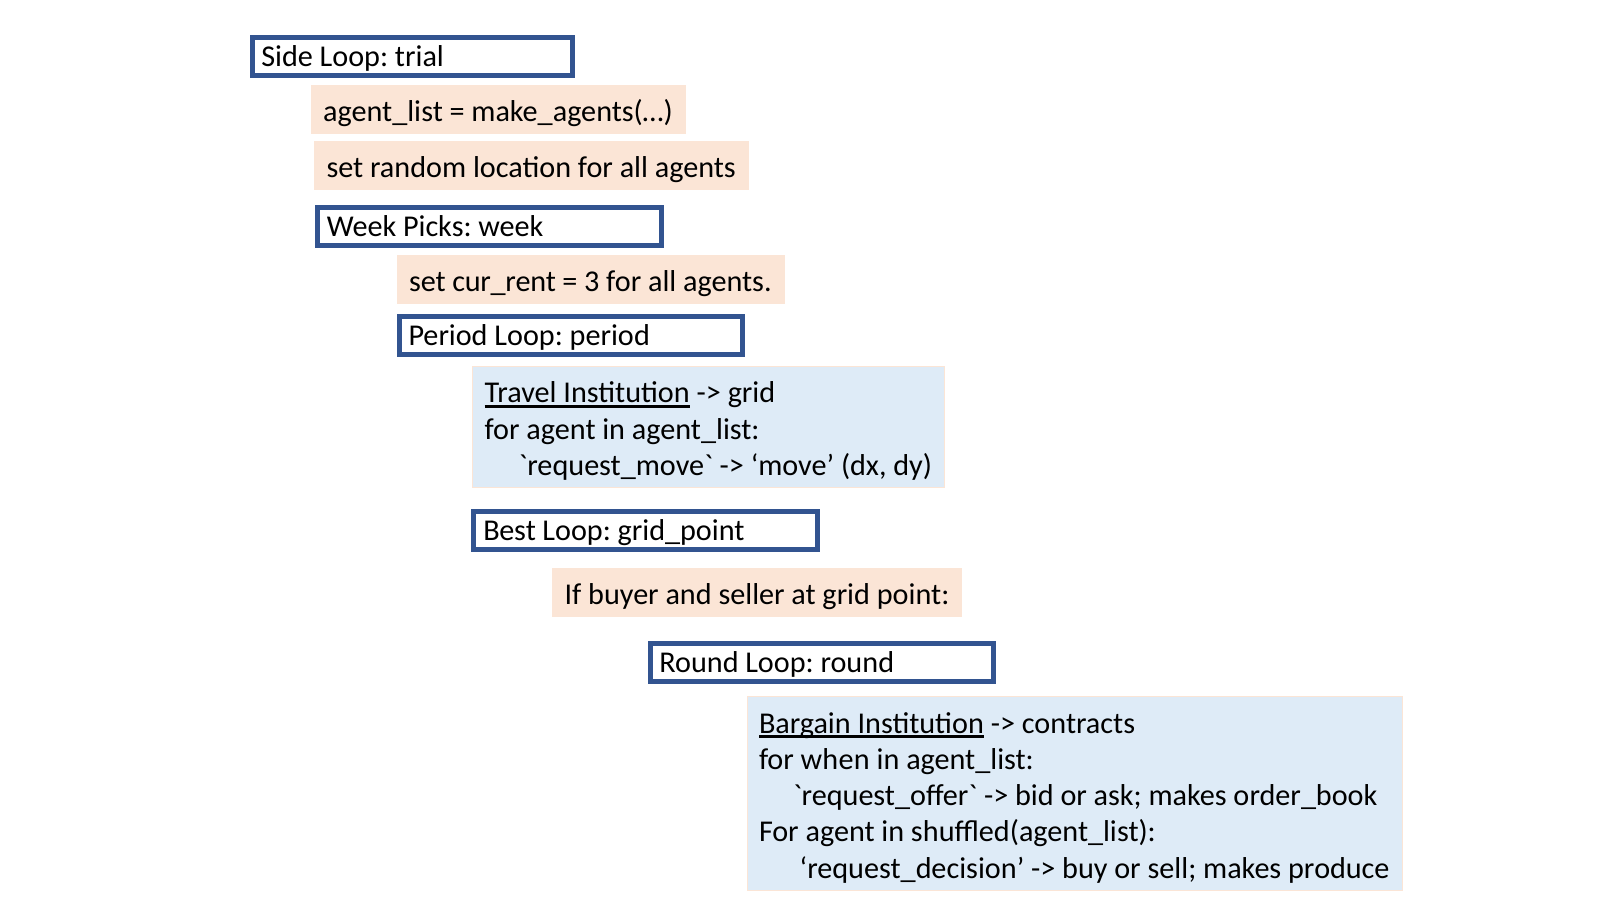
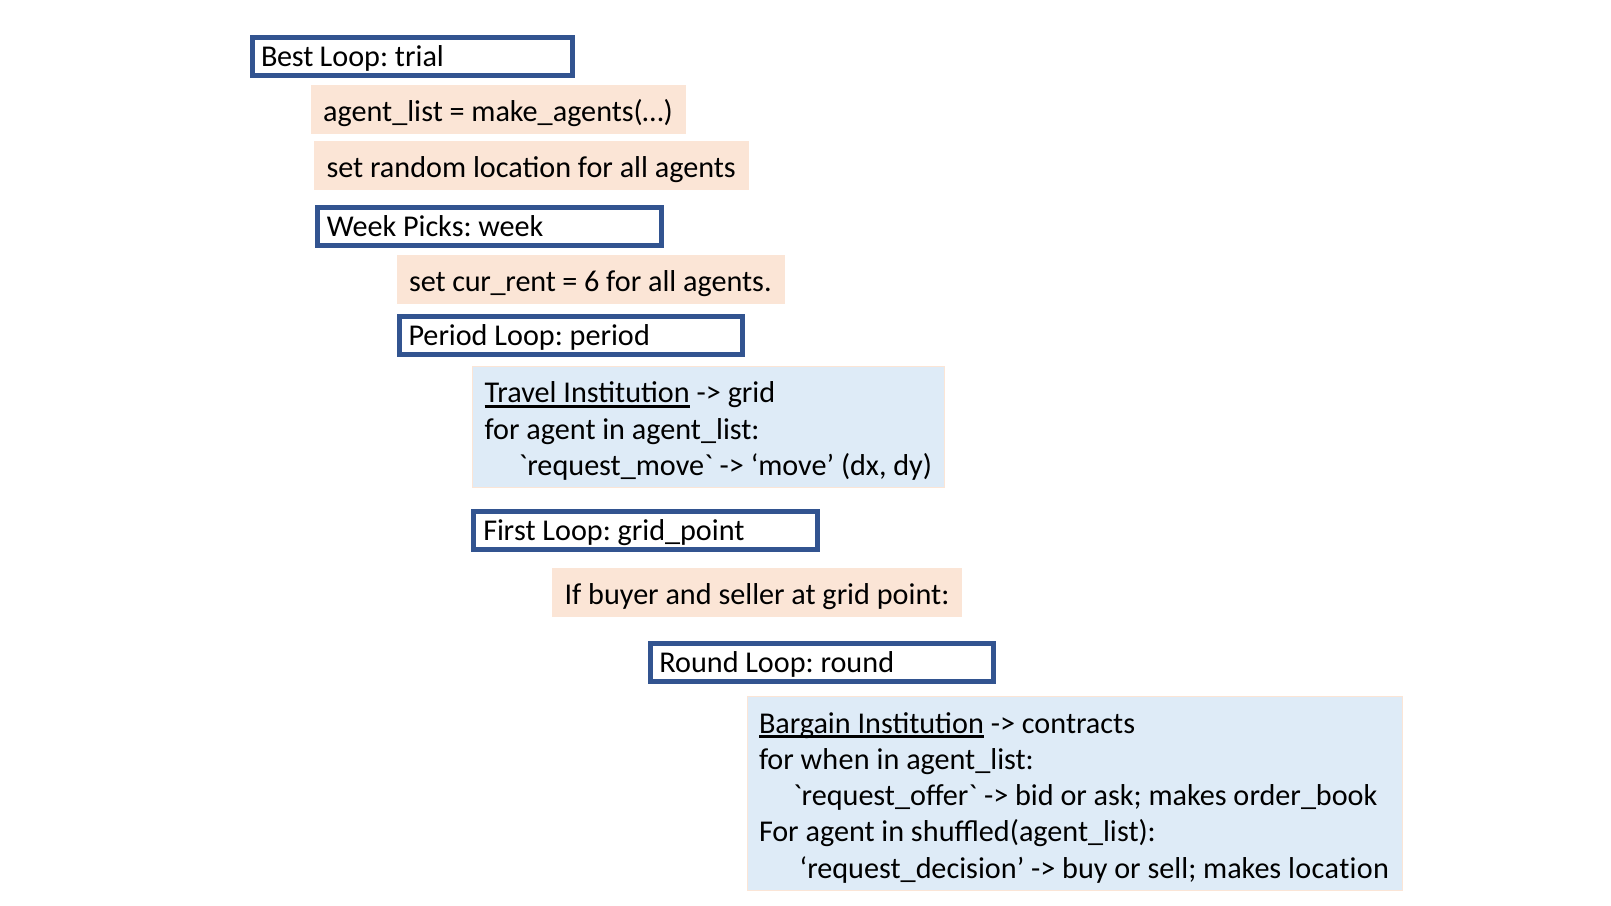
Side: Side -> Best (287, 57)
3: 3 -> 6 (592, 282)
Best: Best -> First (510, 531)
makes produce: produce -> location (1339, 868)
